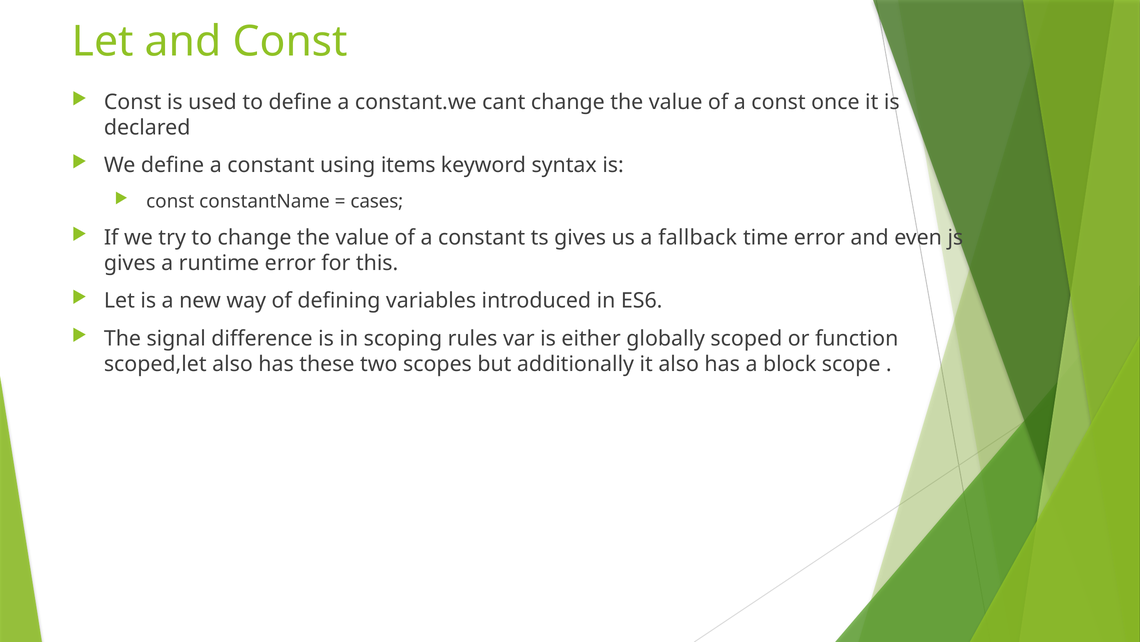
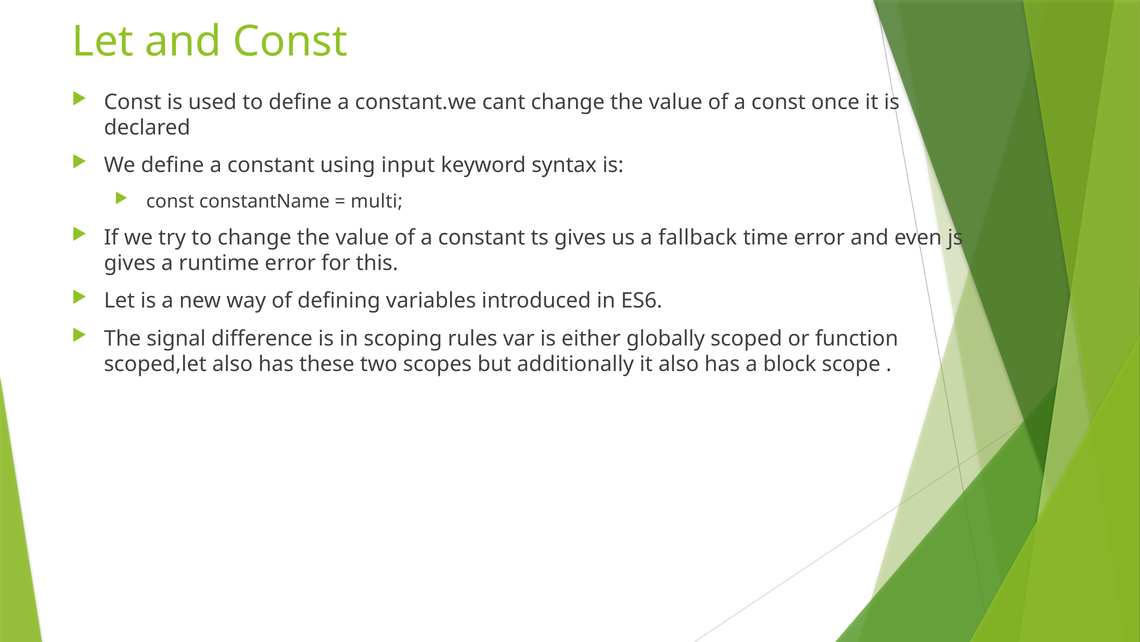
items: items -> input (408, 165)
cases: cases -> multi (377, 201)
